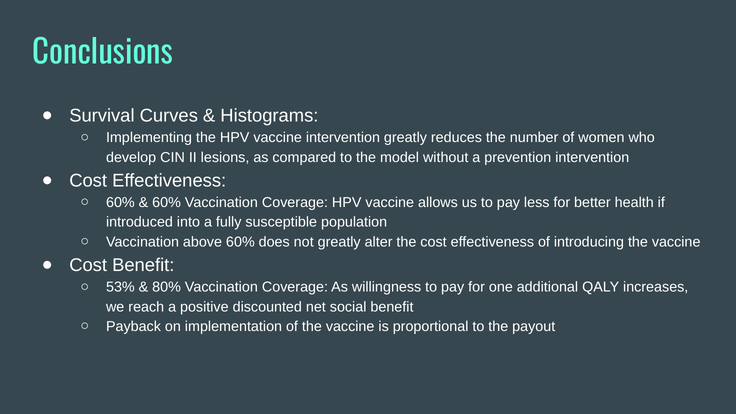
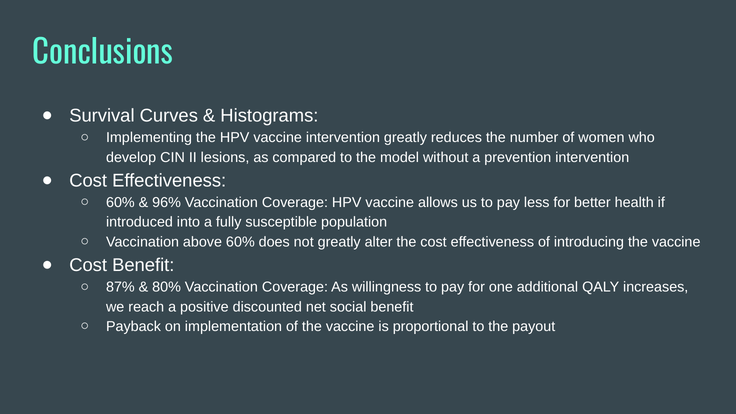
60%: 60% -> 96% (167, 202)
53%: 53% -> 87% (120, 287)
